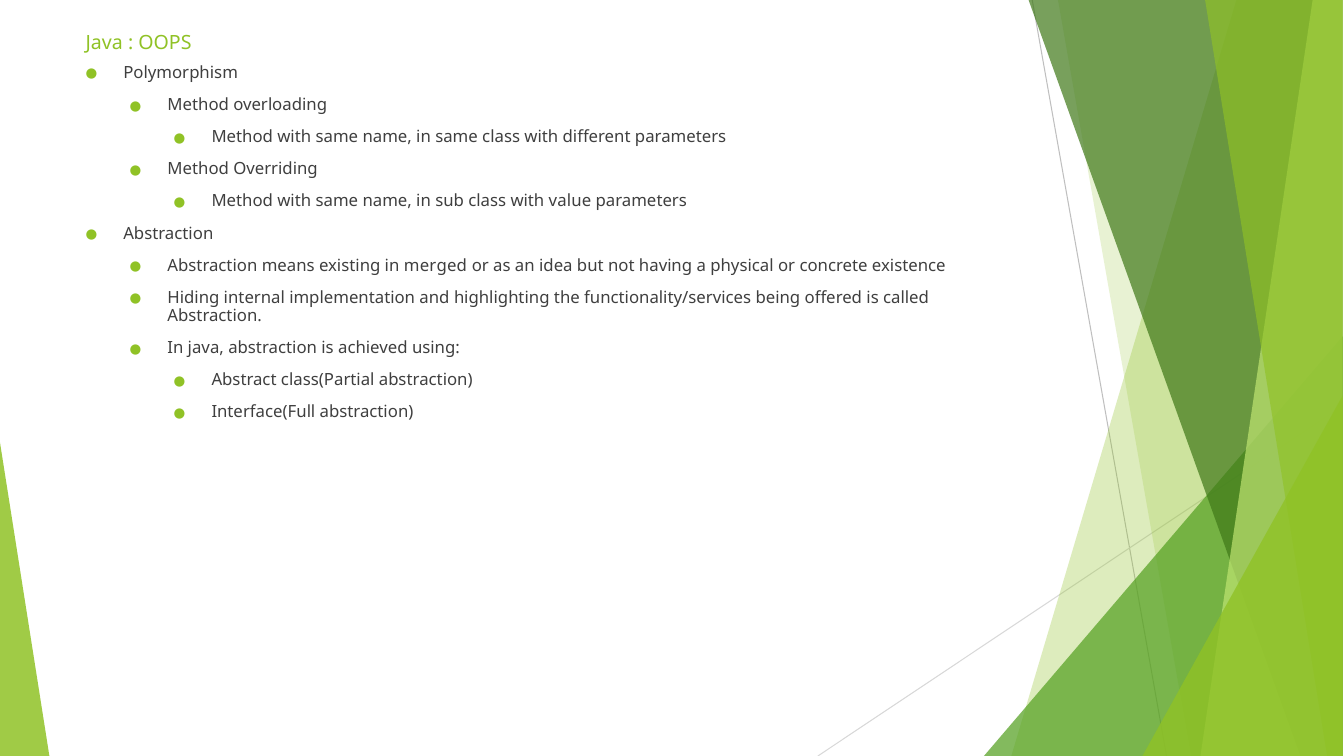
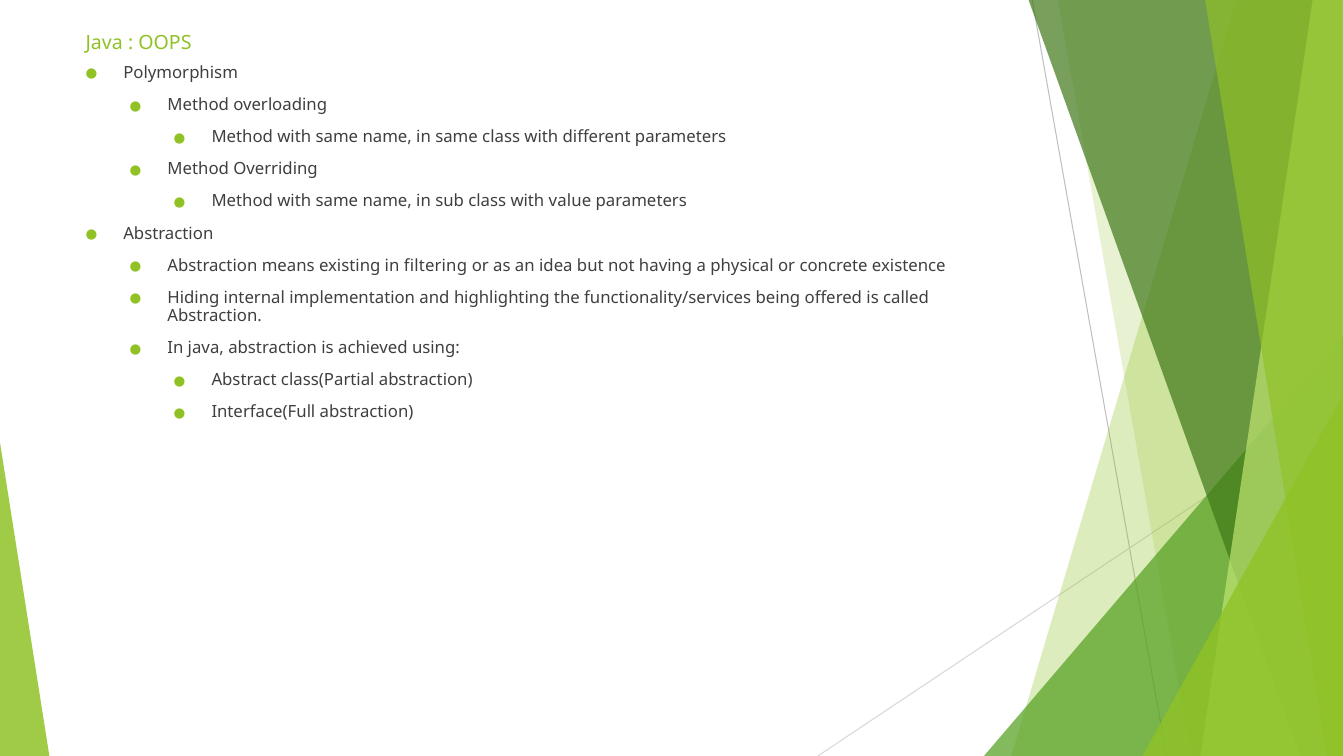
merged: merged -> filtering (435, 266)
